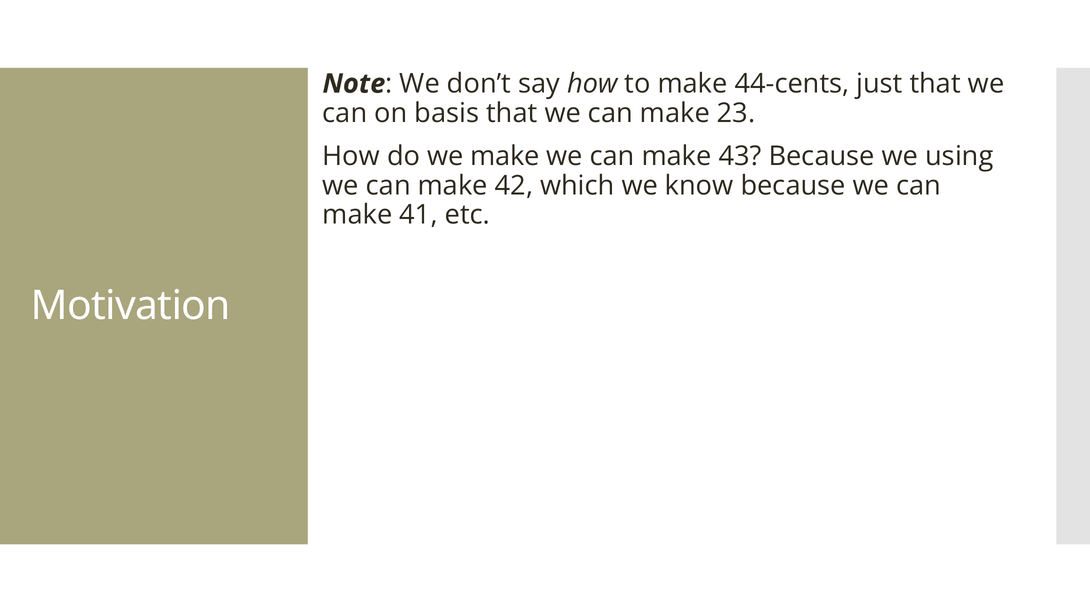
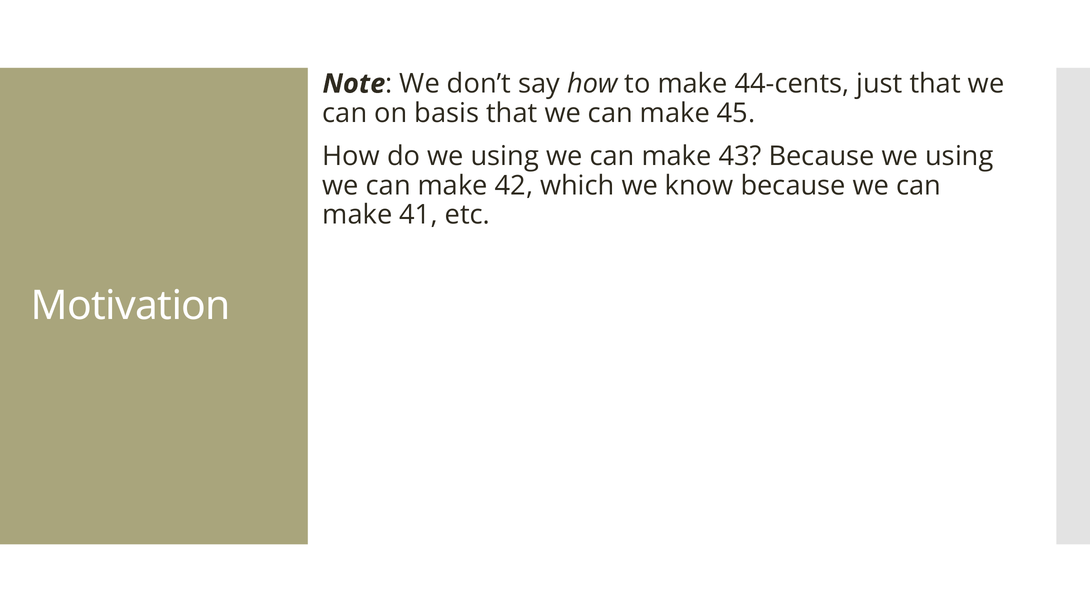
23: 23 -> 45 (736, 113)
do we make: make -> using (505, 156)
